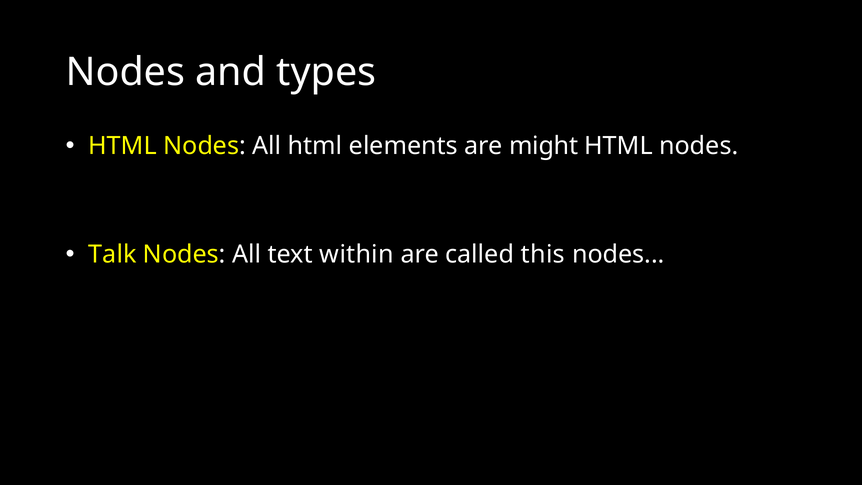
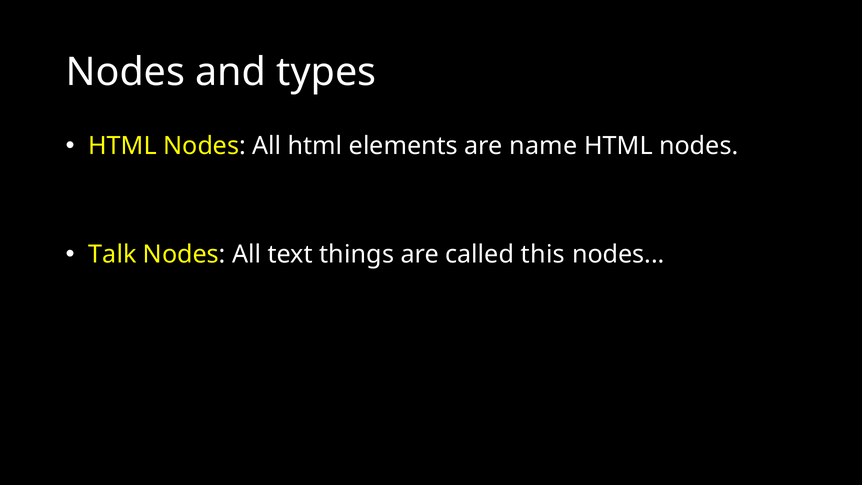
might: might -> name (543, 146)
within: within -> things (357, 254)
